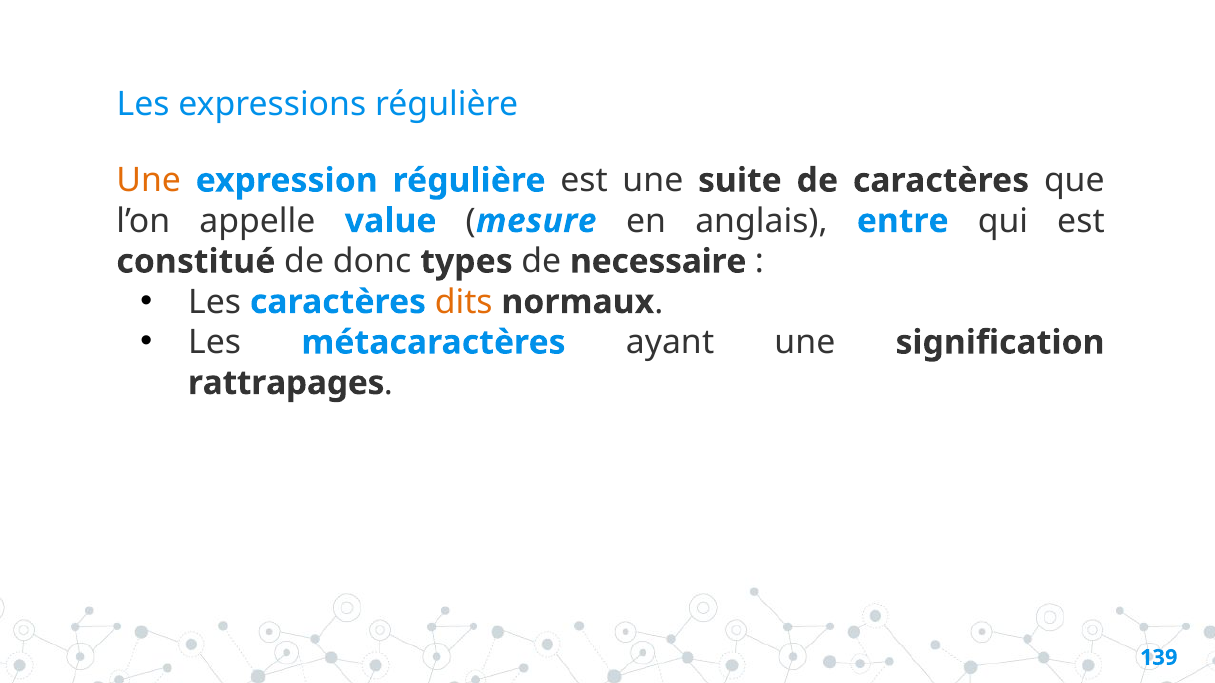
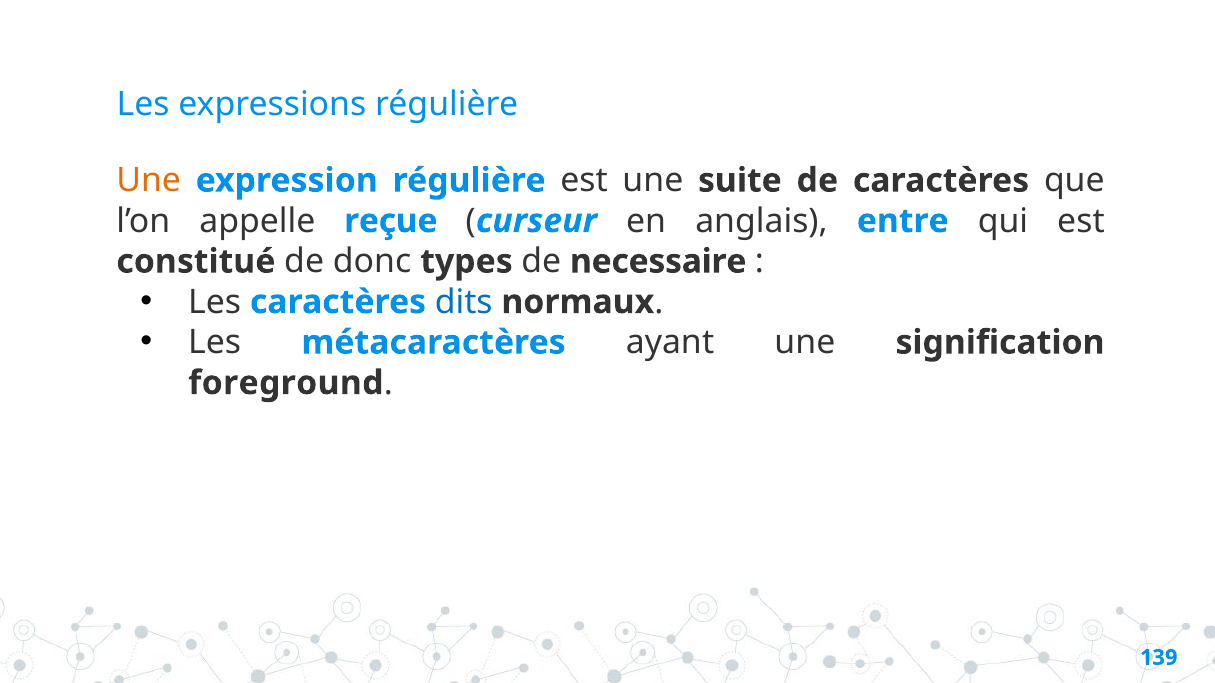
value: value -> reçue (391, 221)
mesure: mesure -> curseur (536, 221)
dits colour: orange -> blue (464, 302)
rattrapages: rattrapages -> foreground (286, 383)
